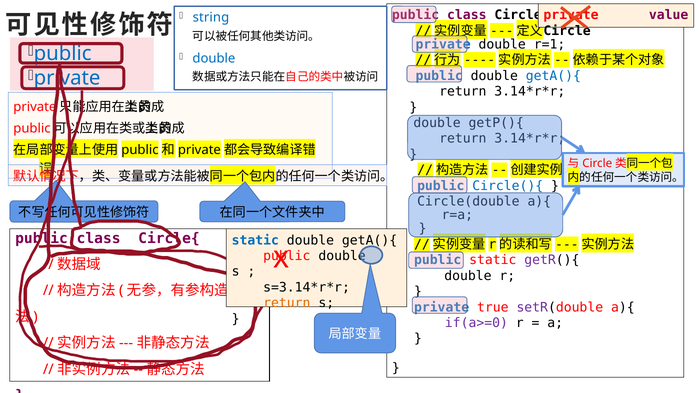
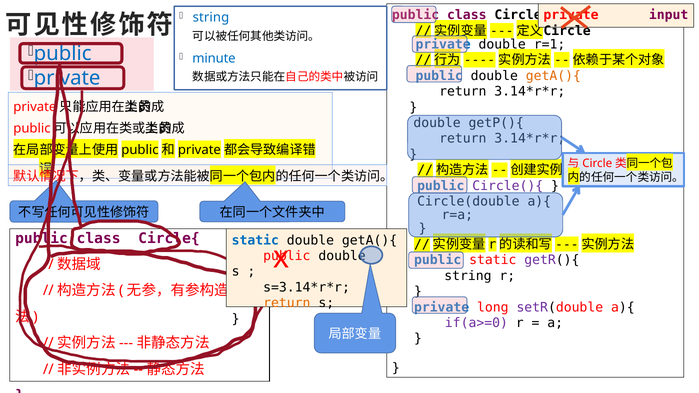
value: value -> input (669, 15)
double: double -> minute (214, 58)
getA(){ colour: blue -> orange (553, 76)
Circle(){ colour: blue -> purple (508, 186)
double: double -> string (468, 276)
true: true -> long (493, 307)
